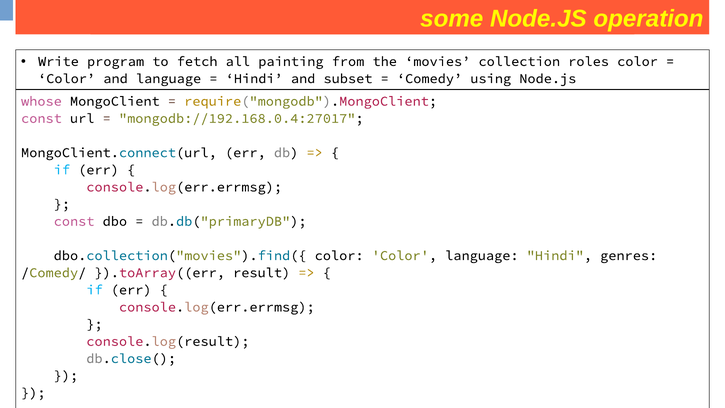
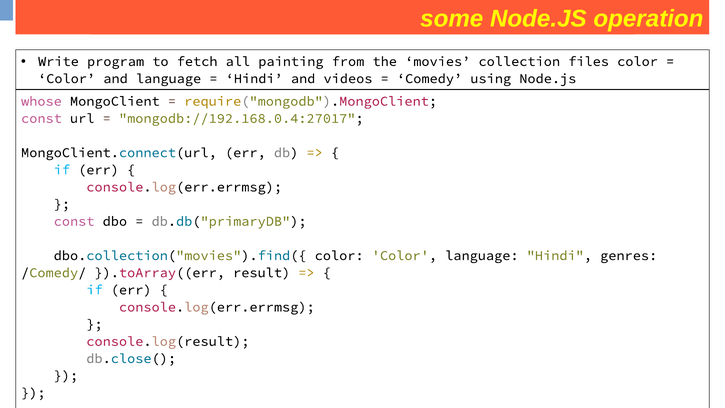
roles: roles -> files (589, 61)
subset: subset -> videos (348, 79)
